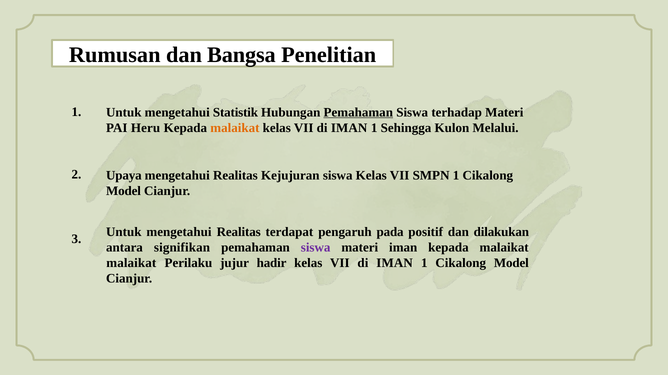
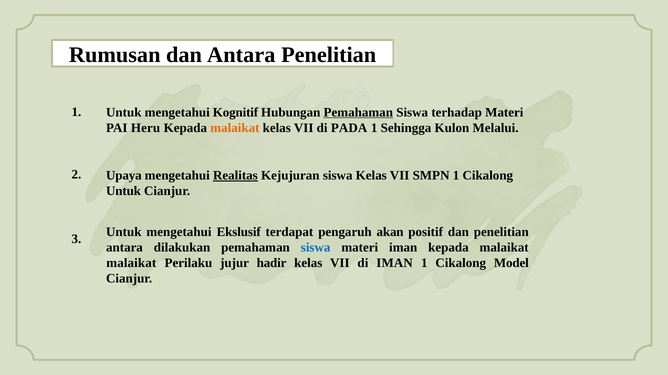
dan Bangsa: Bangsa -> Antara (241, 55)
Statistik: Statistik -> Kognitif (235, 113)
IMAN: IMAN -> PADA (349, 128)
Realitas underline: none -> present (235, 176)
Model: Model -> Untuk (124, 191)
Untuk mengetahui Realitas: Realitas -> Ekslusif (239, 232)
pada: pada -> akan (390, 232)
dan dilakukan: dilakukan -> penelitian (501, 232)
signifikan: signifikan -> dilakukan (182, 248)
siswa colour: purple -> blue (316, 248)
